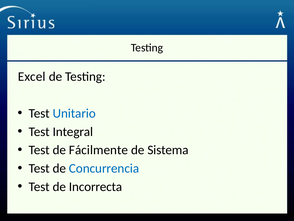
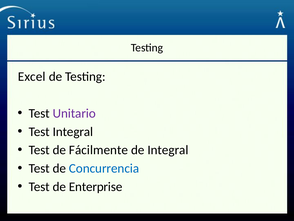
Unitario colour: blue -> purple (74, 113)
de Sistema: Sistema -> Integral (168, 150)
Incorrecta: Incorrecta -> Enterprise (96, 186)
